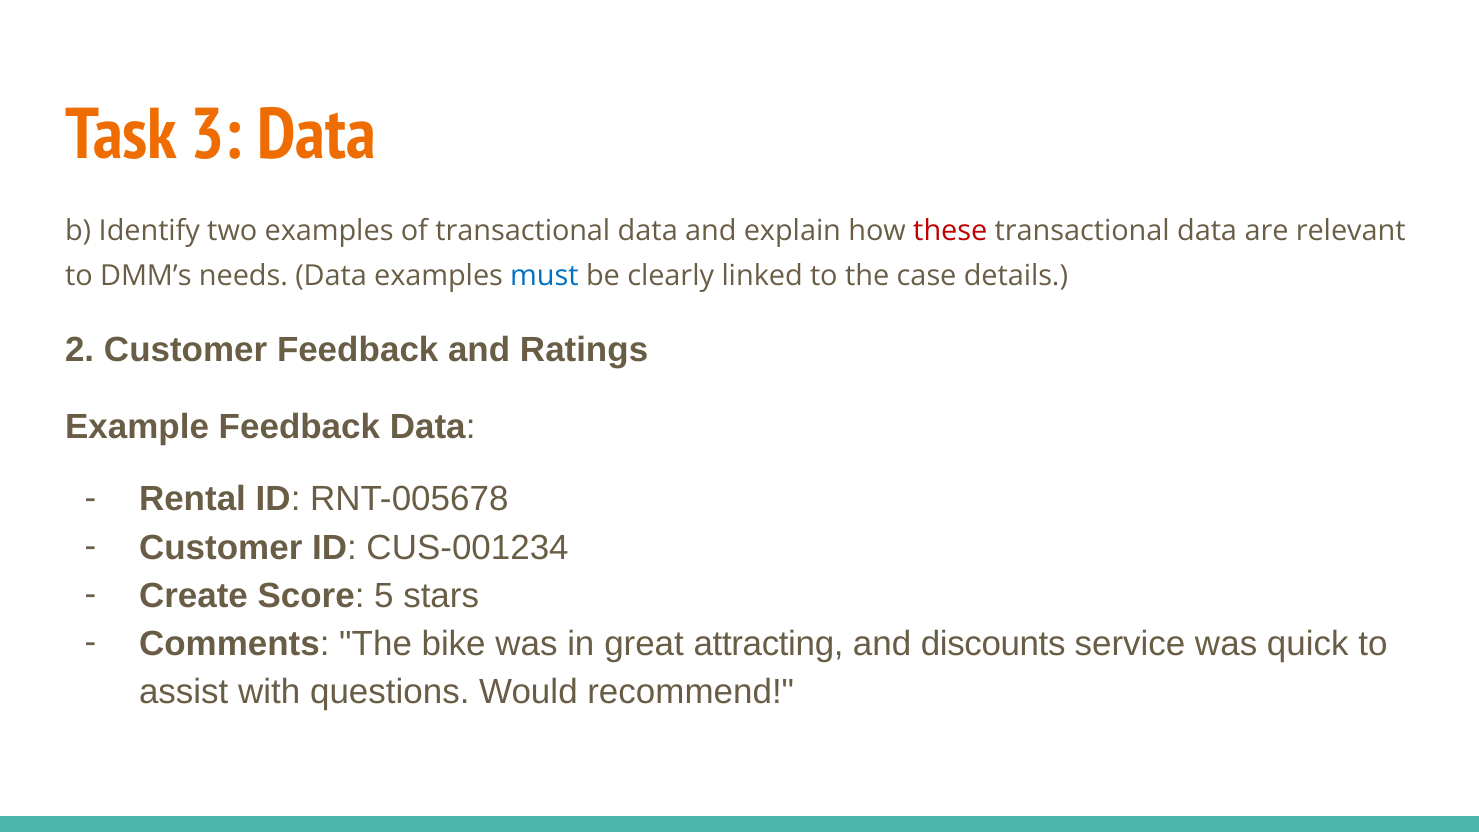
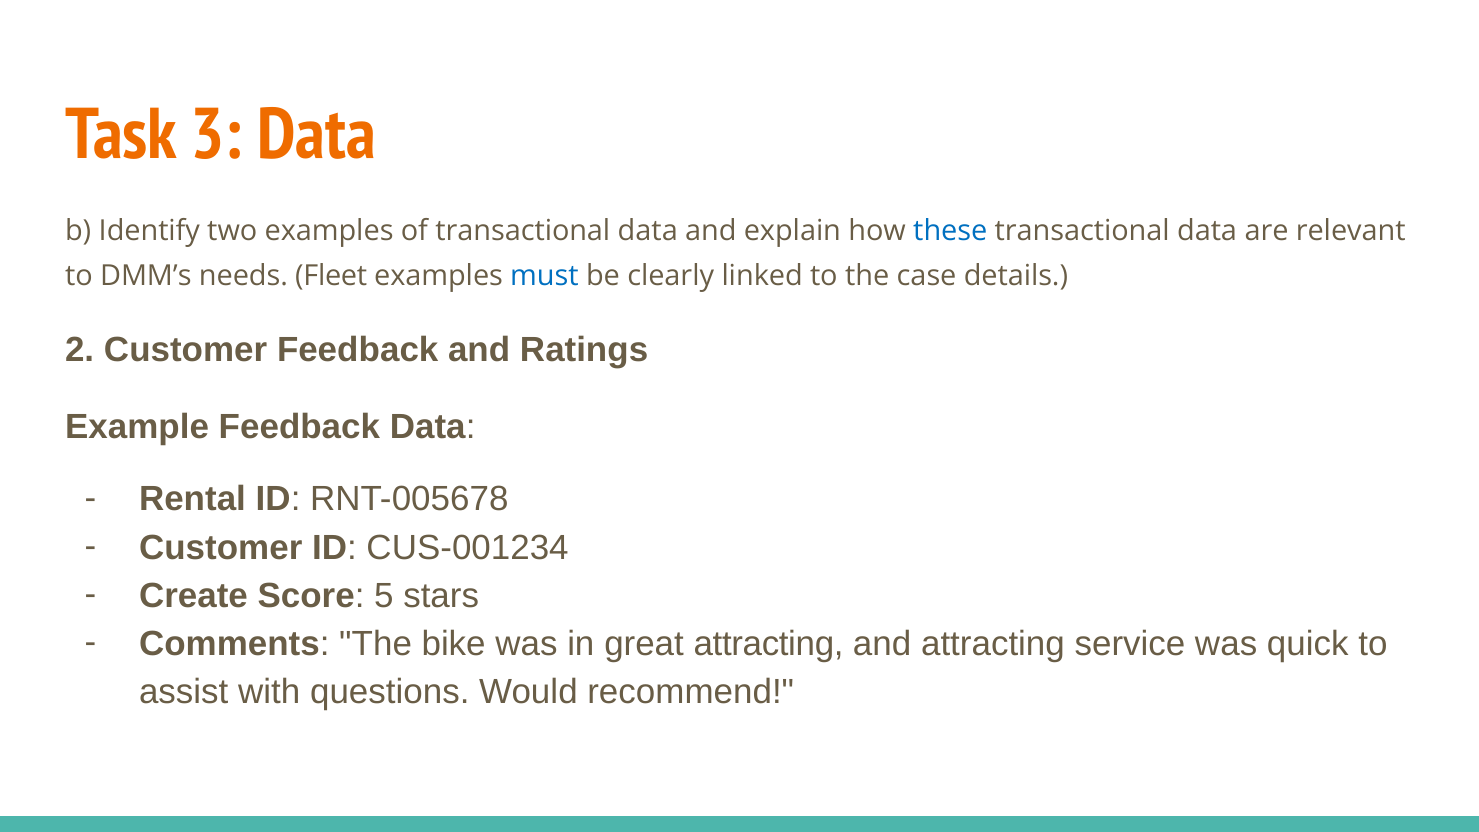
these colour: red -> blue (950, 231)
needs Data: Data -> Fleet (331, 276)
and discounts: discounts -> attracting (993, 644)
